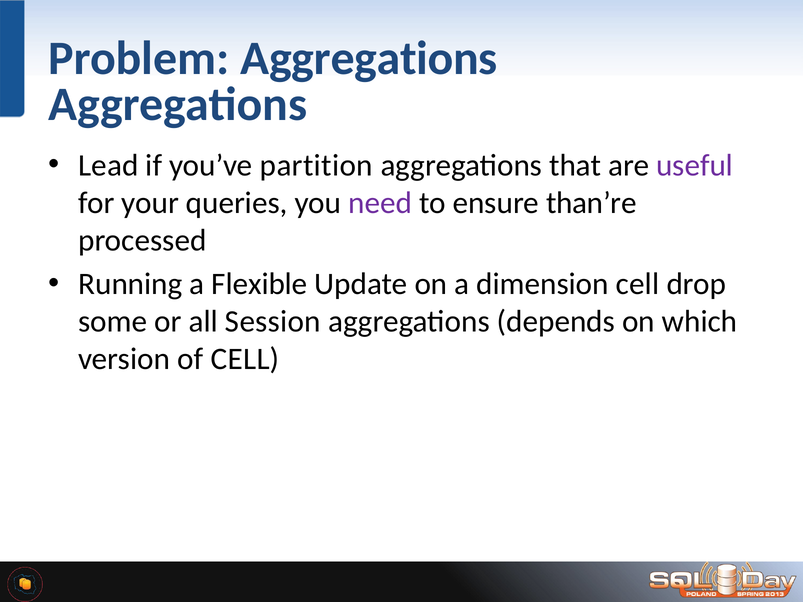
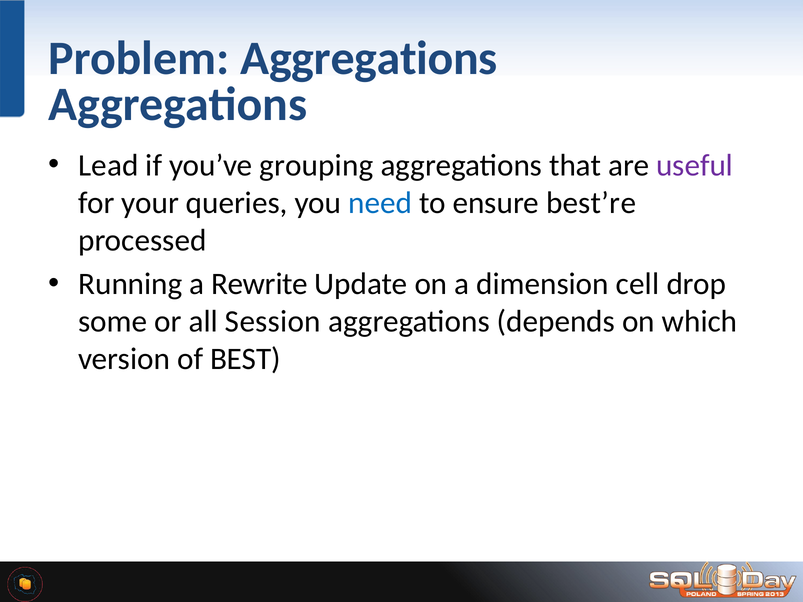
partition: partition -> grouping (316, 165)
need colour: purple -> blue (380, 203)
than’re: than’re -> best’re (591, 203)
Flexible: Flexible -> Rewrite (260, 284)
of CELL: CELL -> BEST (245, 359)
